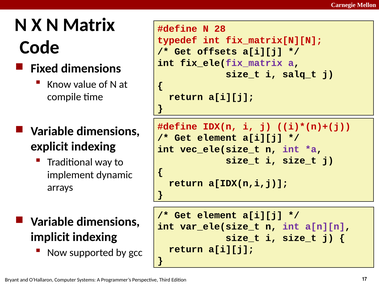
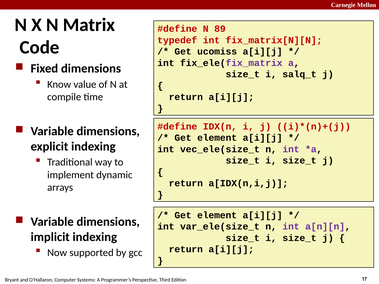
28: 28 -> 89 (220, 29)
offsets: offsets -> ucomiss (217, 52)
